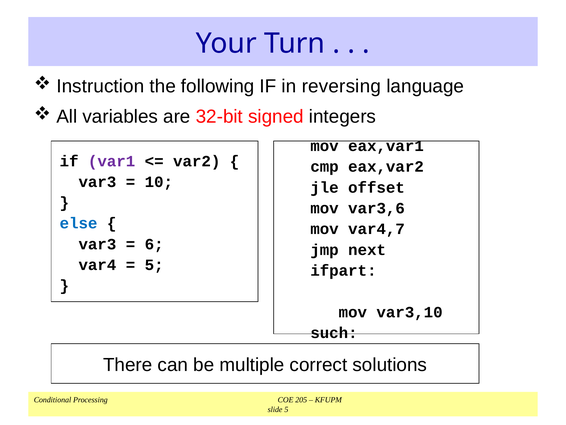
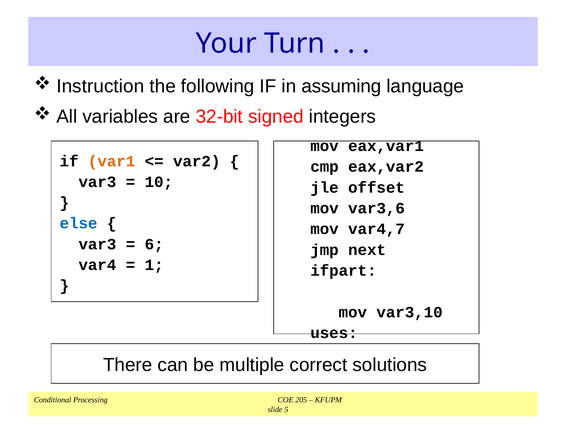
reversing: reversing -> assuming (341, 86)
var1 colour: purple -> orange (112, 161)
5: 5 -> 1 (154, 265)
such: such -> uses (334, 333)
